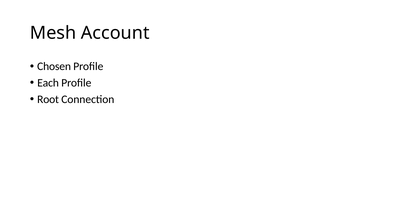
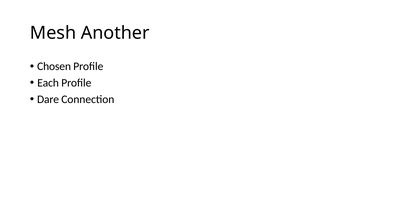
Account: Account -> Another (115, 33)
Root: Root -> Dare (48, 99)
